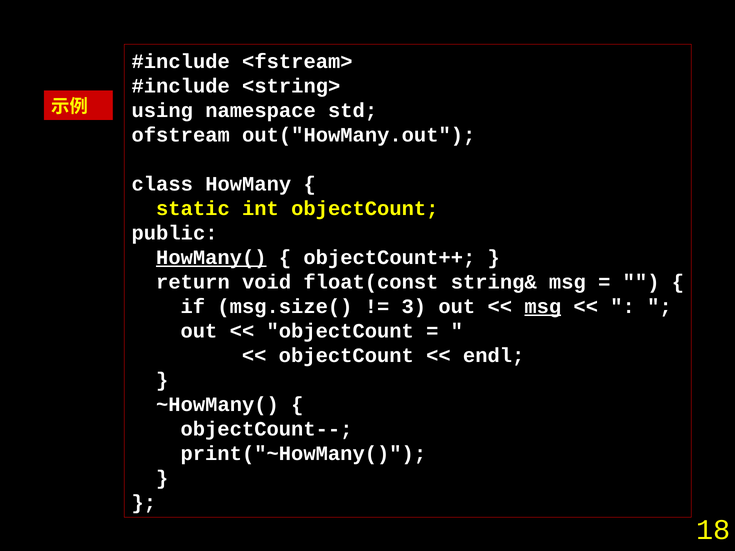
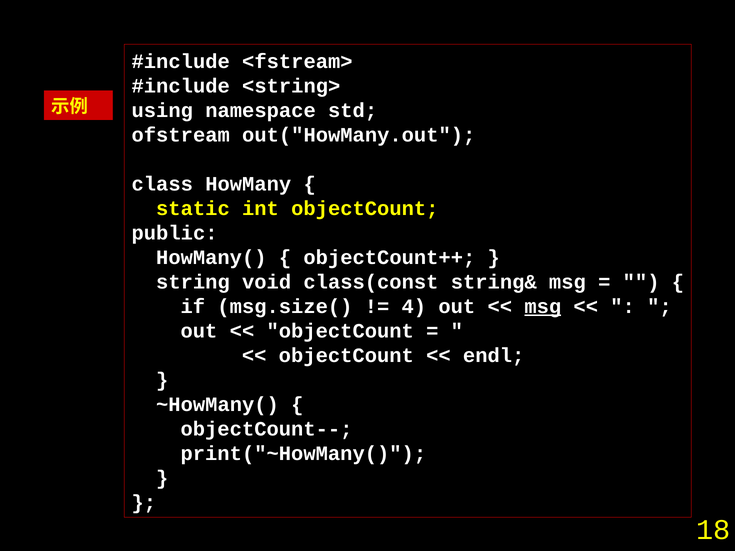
HowMany( underline: present -> none (211, 258)
return: return -> string (193, 282)
float(const: float(const -> class(const (371, 282)
3: 3 -> 4 (414, 307)
